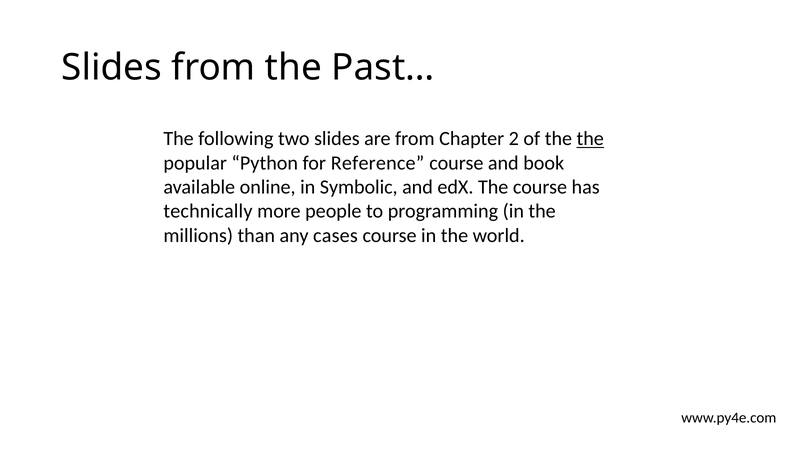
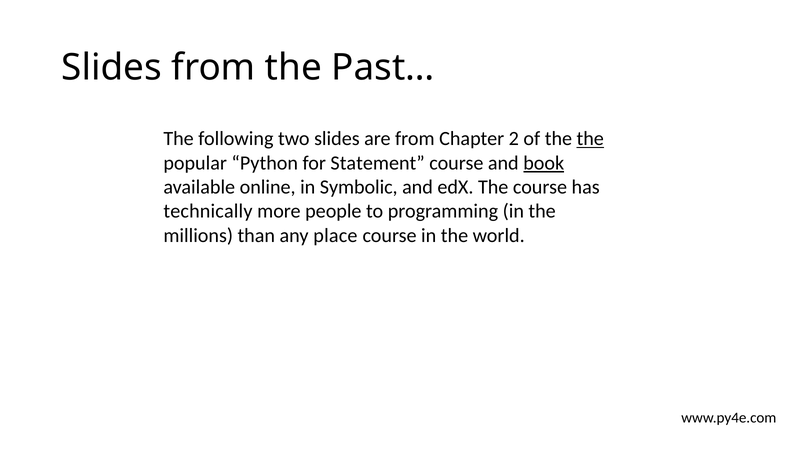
Reference: Reference -> Statement (378, 163)
book underline: none -> present (544, 163)
cases: cases -> place (335, 235)
